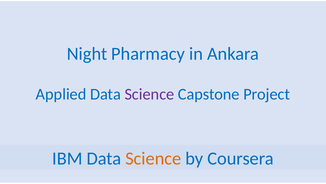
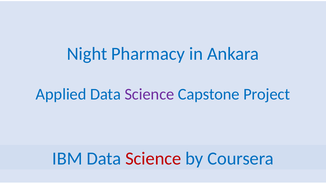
Science colour: orange -> red (153, 158)
